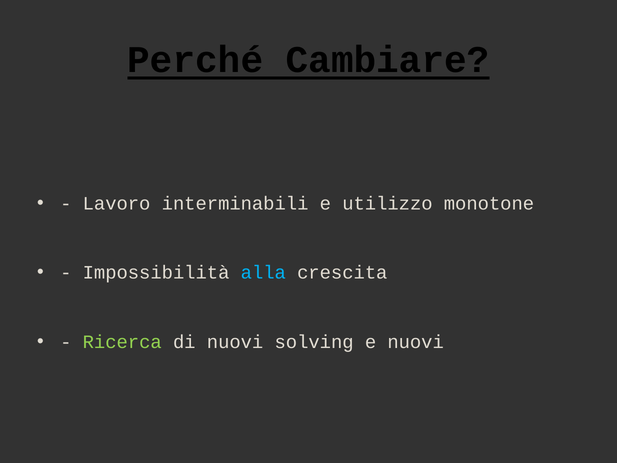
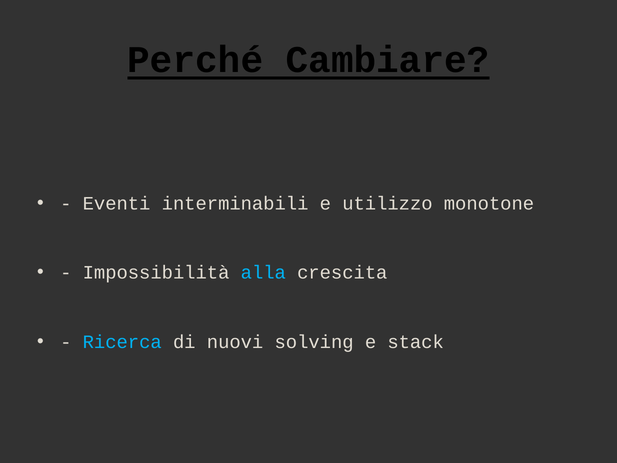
Lavoro: Lavoro -> Eventi (117, 203)
Ricerca colour: light green -> light blue (122, 342)
e nuovi: nuovi -> stack (416, 342)
